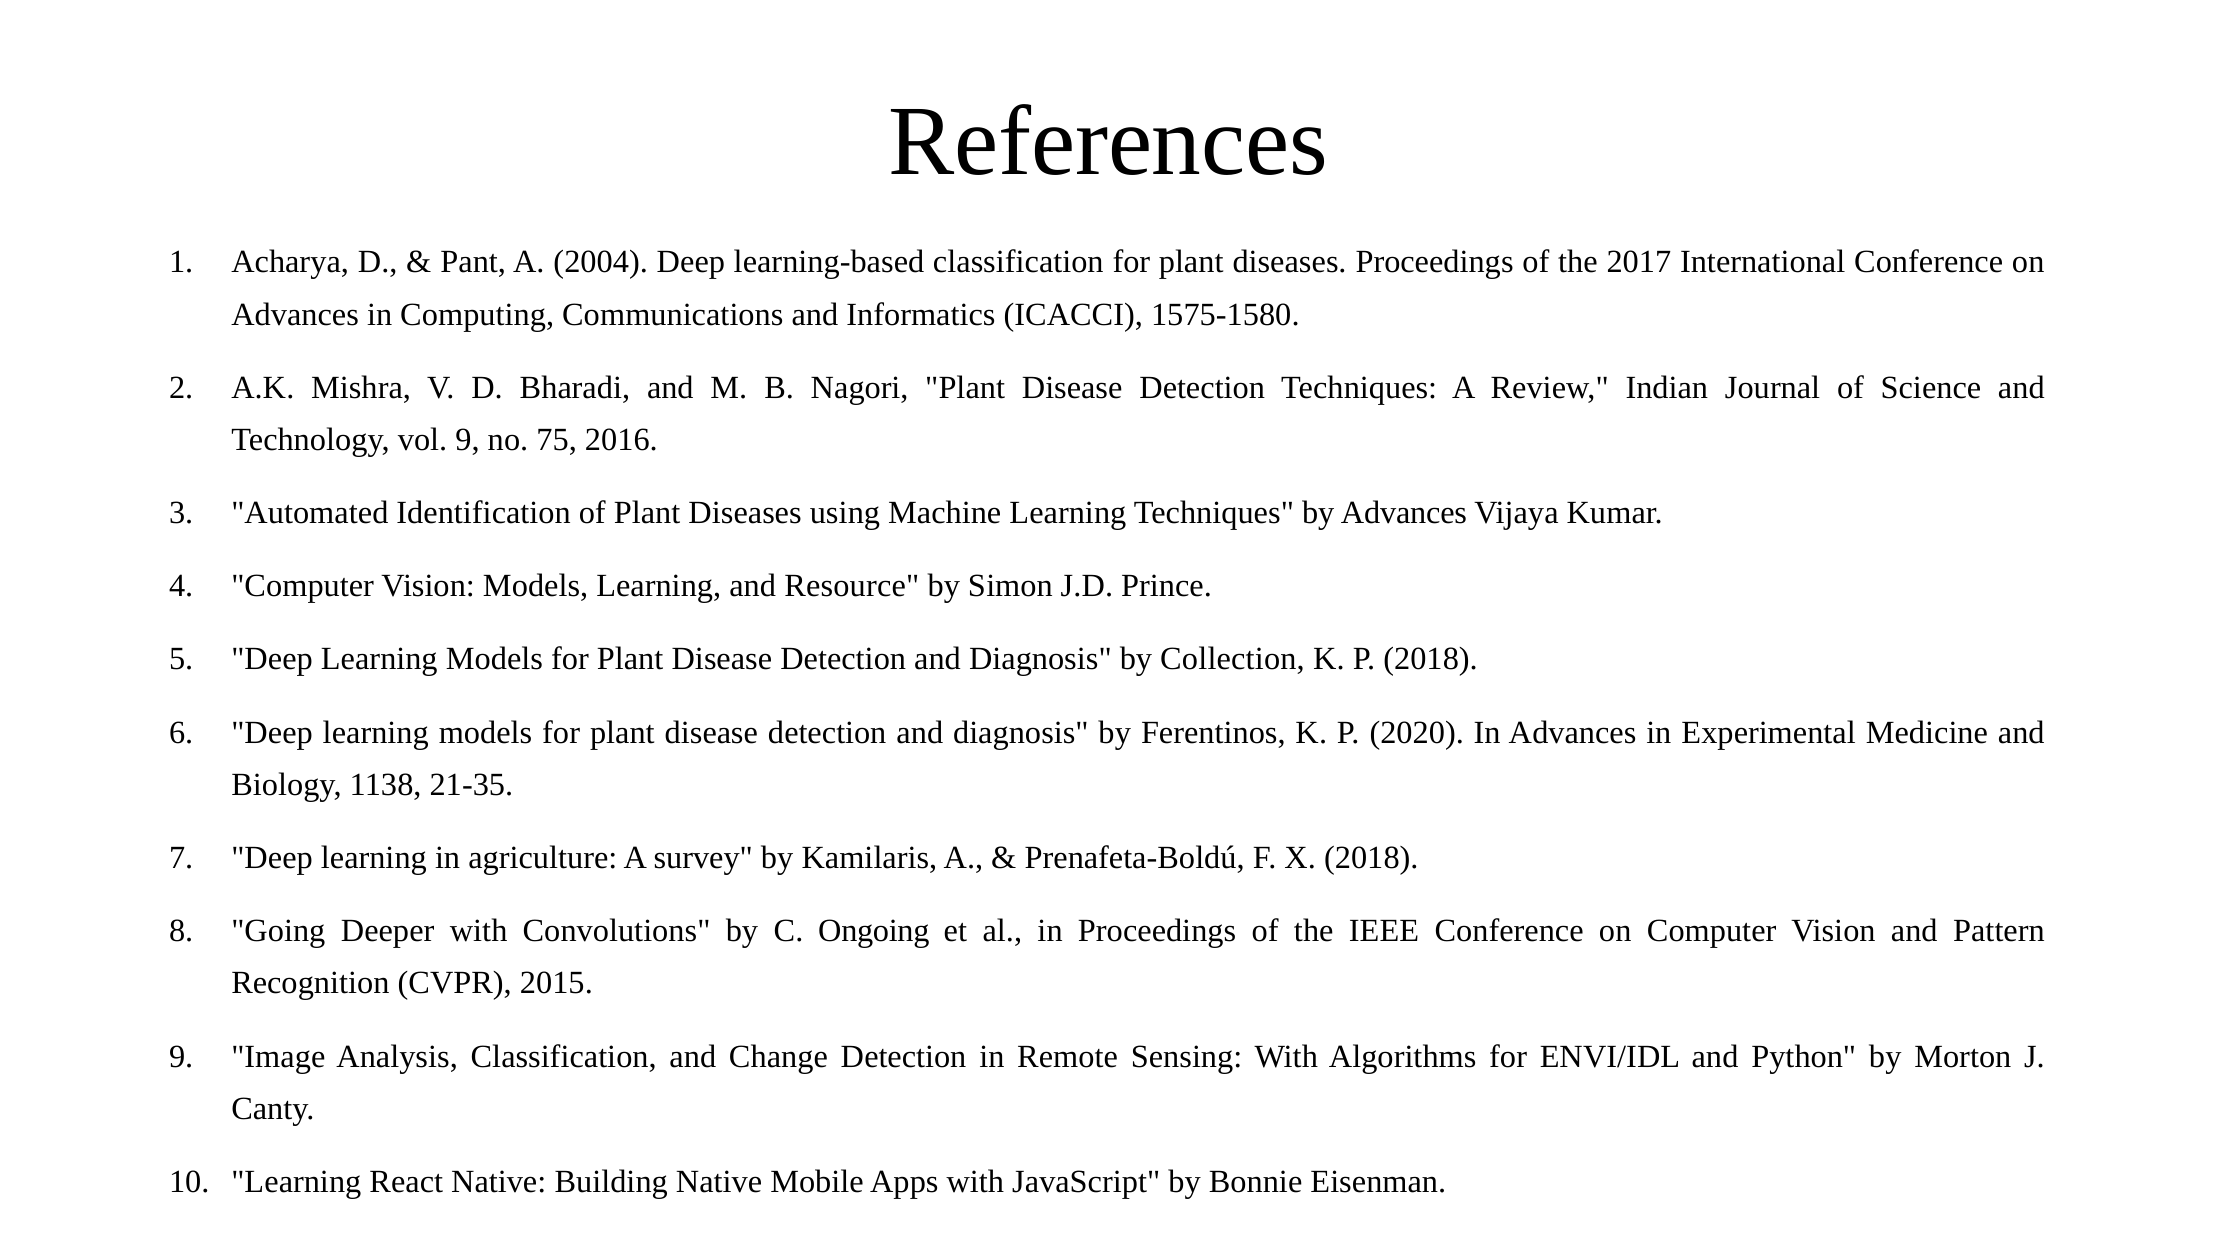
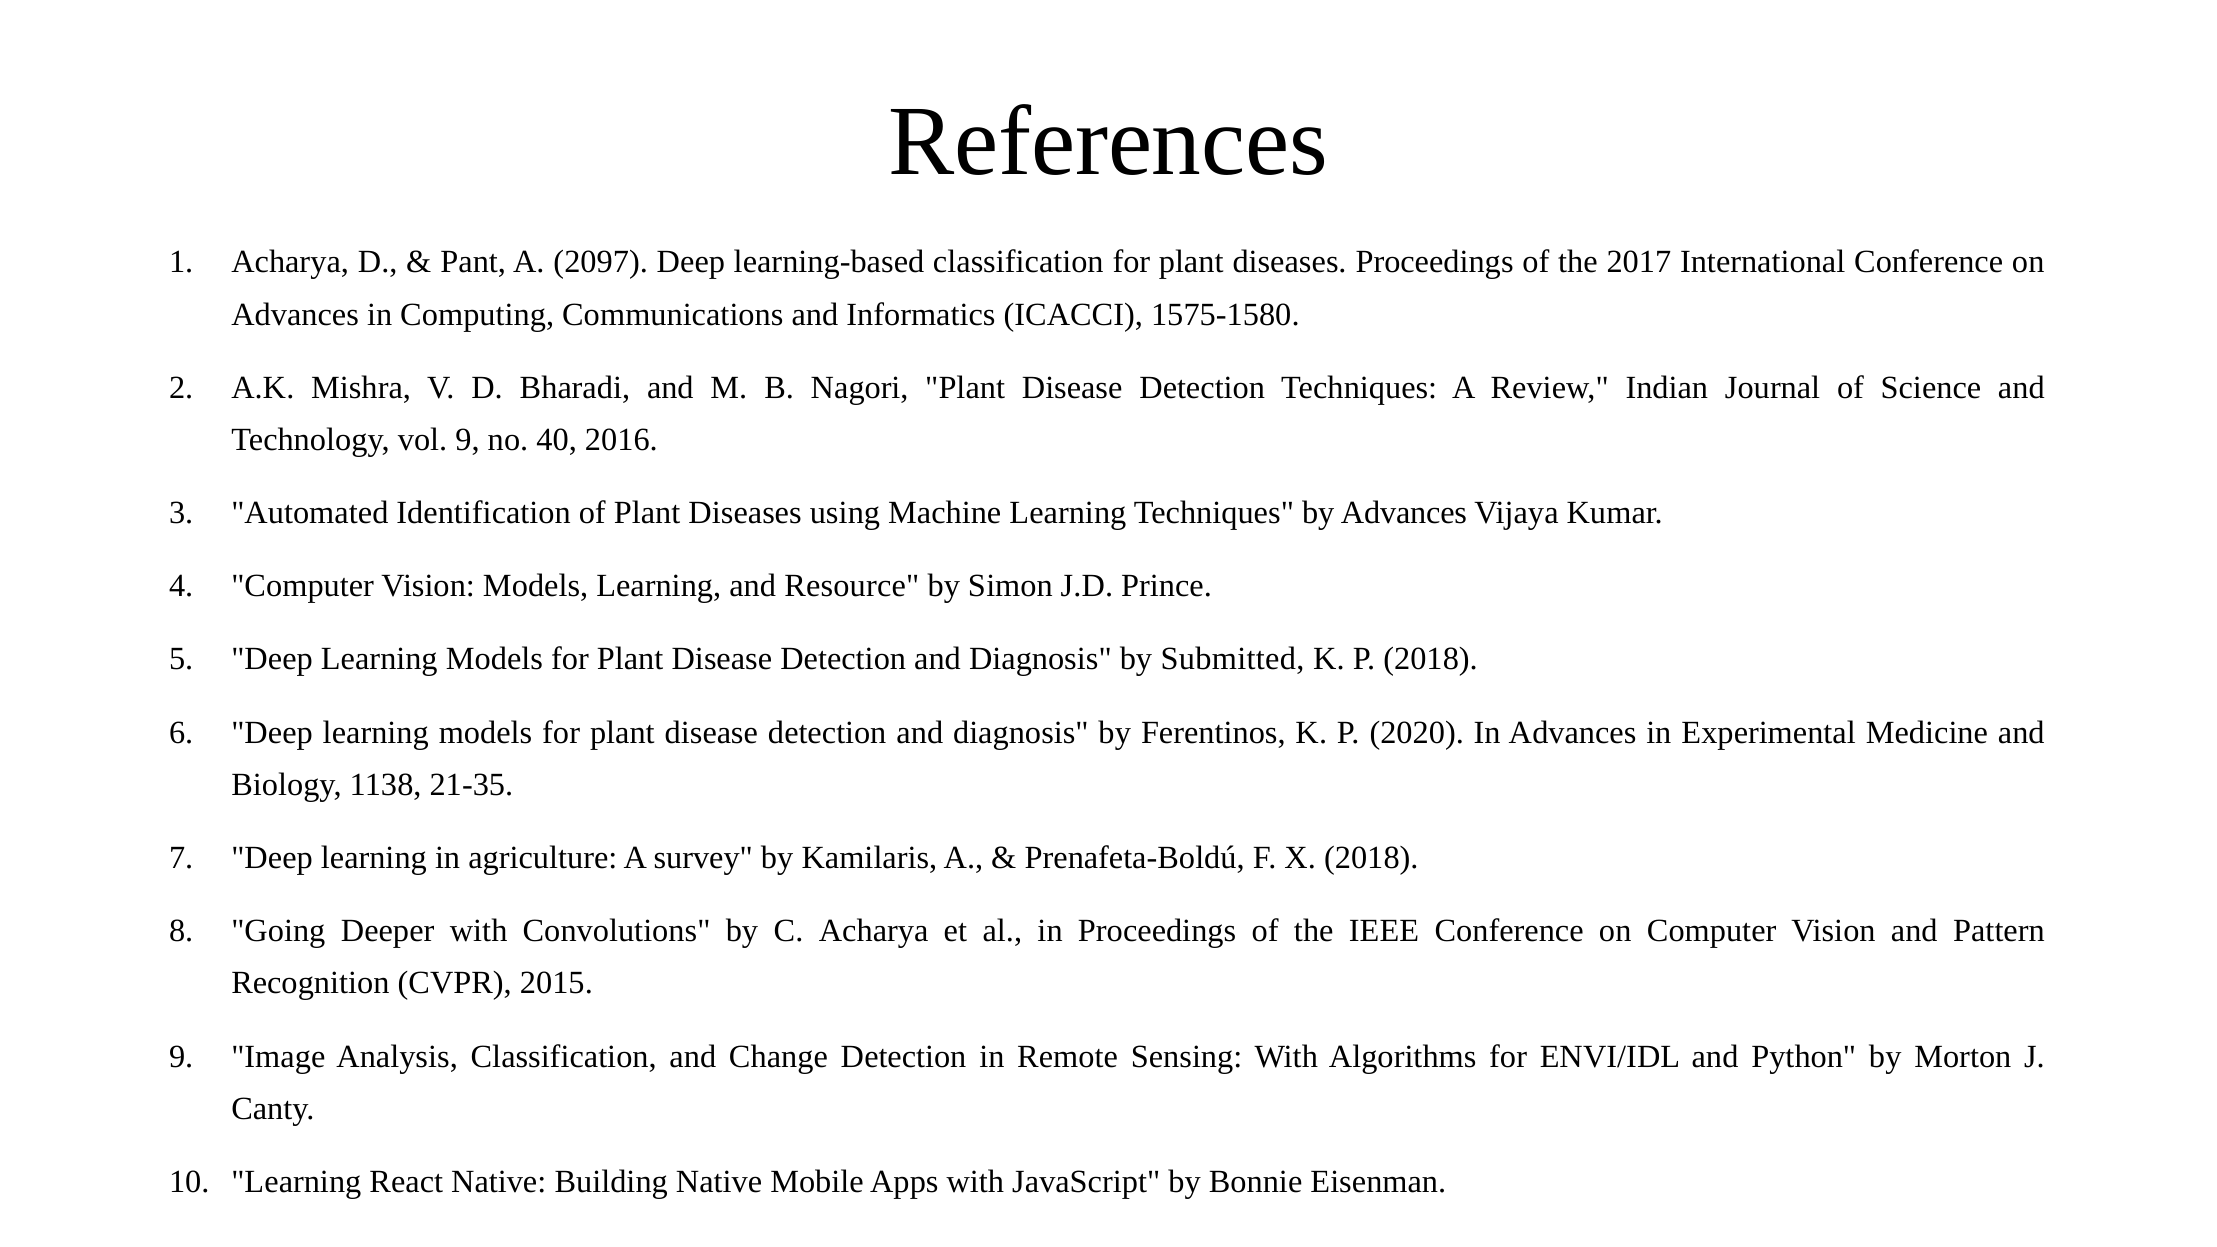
2004: 2004 -> 2097 (601, 262)
75: 75 -> 40 (557, 440)
Collection: Collection -> Submitted (1232, 659)
C Ongoing: Ongoing -> Acharya (874, 931)
